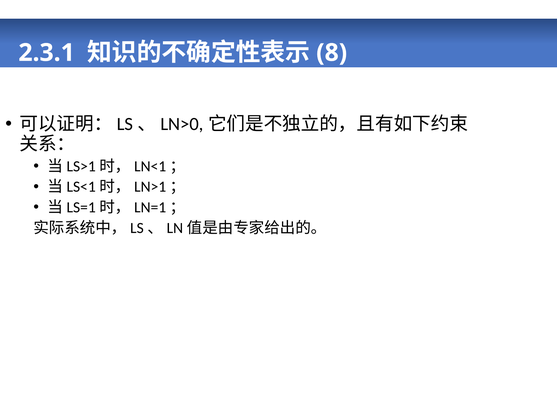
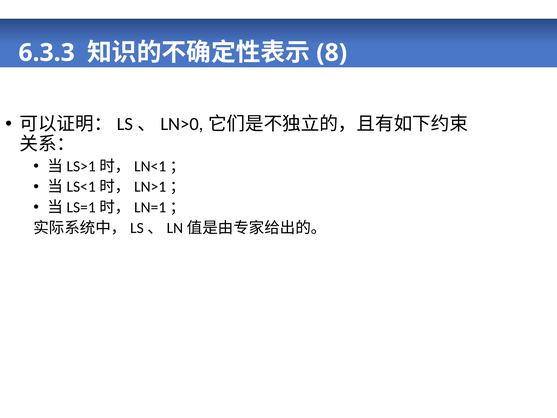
2.3.1: 2.3.1 -> 6.3.3 (47, 53)
